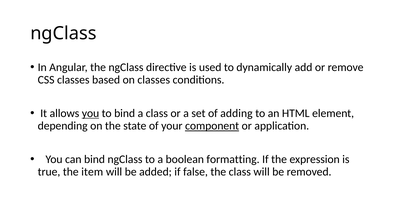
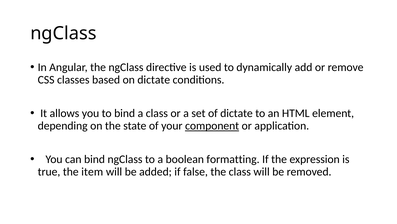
on classes: classes -> dictate (154, 80)
you underline: present -> none (91, 113)
of adding: adding -> dictate (237, 113)
